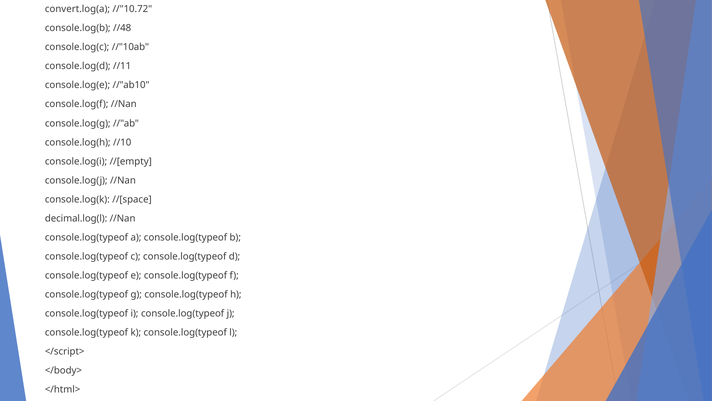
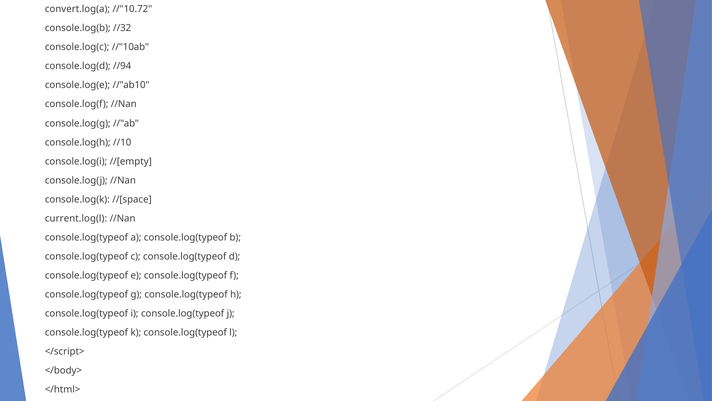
//48: //48 -> //32 (122, 28)
//11: //11 -> //94 (122, 66)
decimal.log(l: decimal.log(l -> current.log(l (76, 218)
